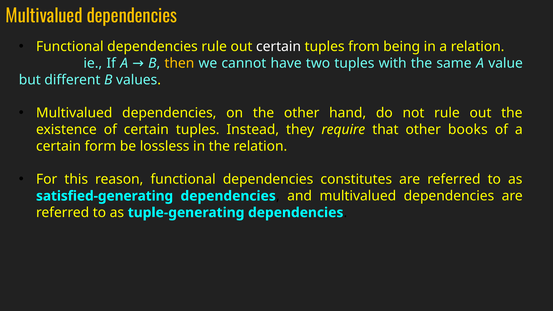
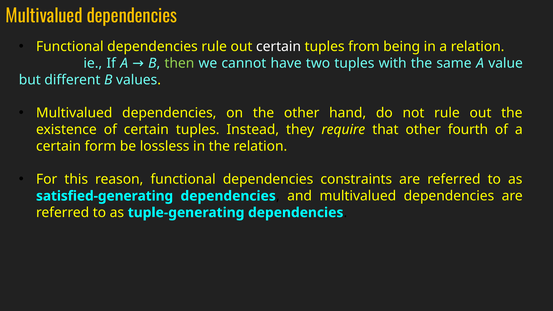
then colour: yellow -> light green (179, 63)
books: books -> fourth (468, 130)
constitutes: constitutes -> constraints (356, 179)
